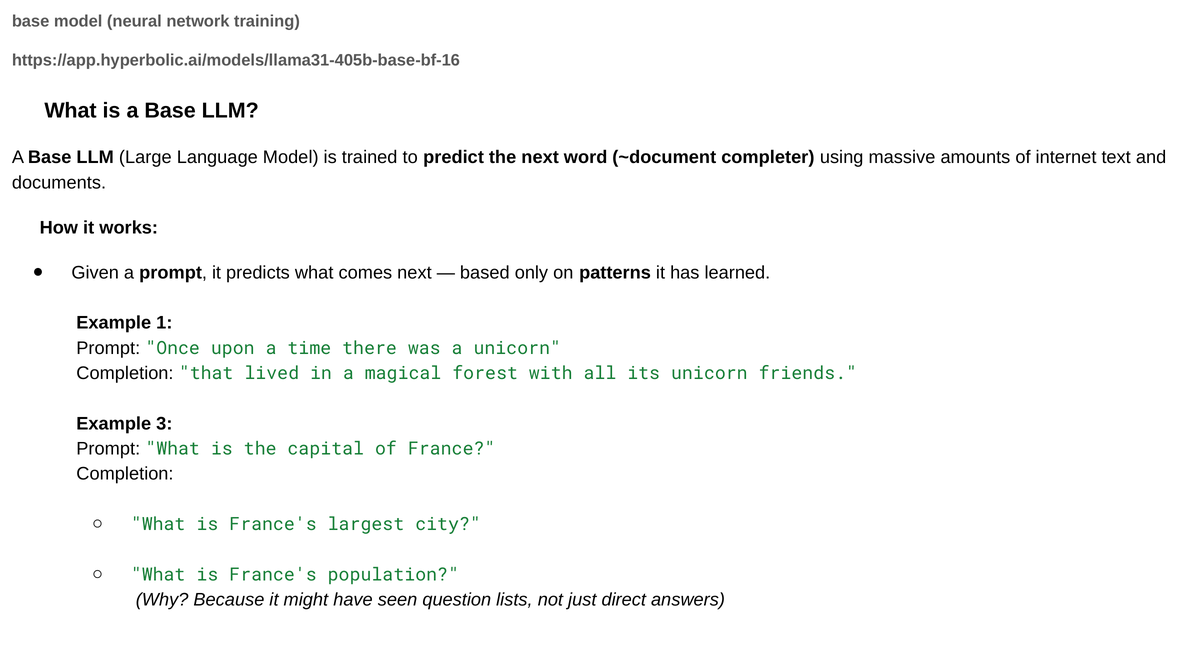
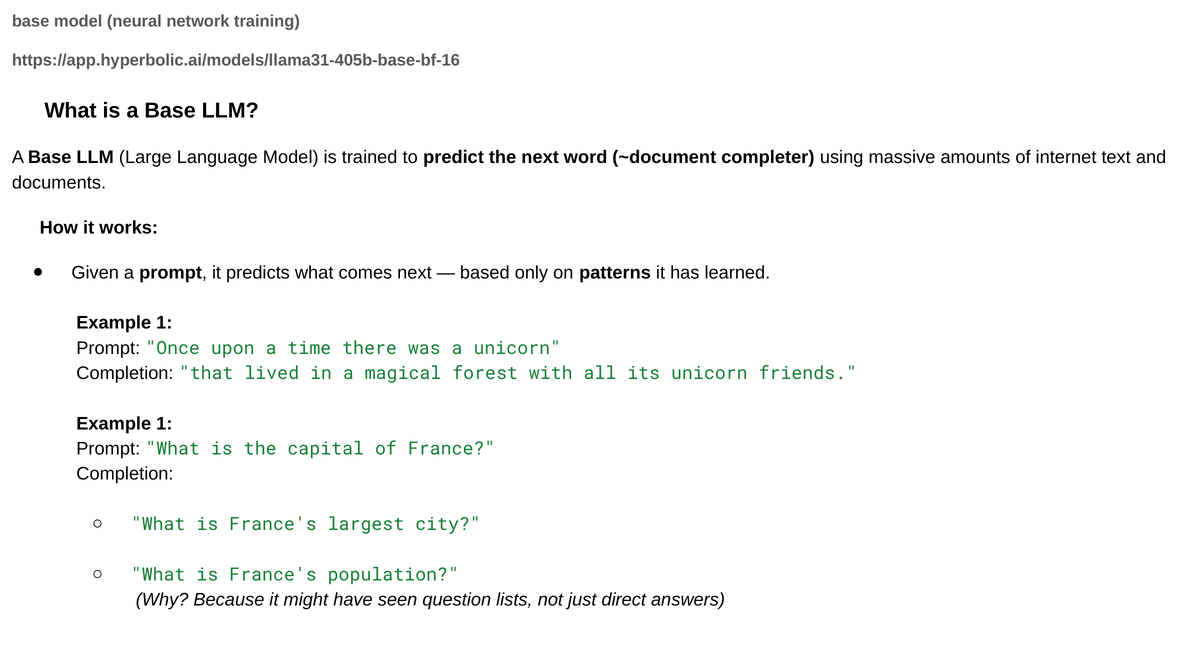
3: 3 -> 1 (164, 423)
